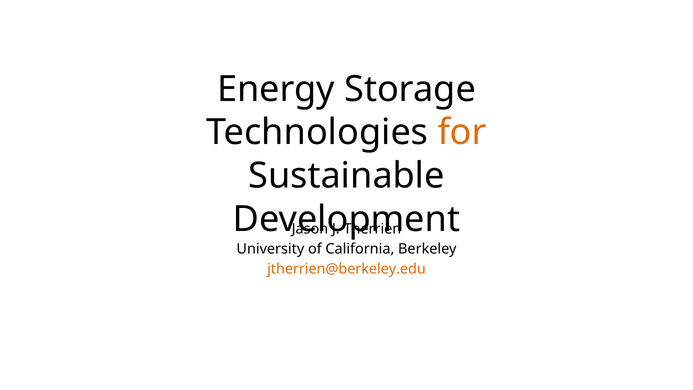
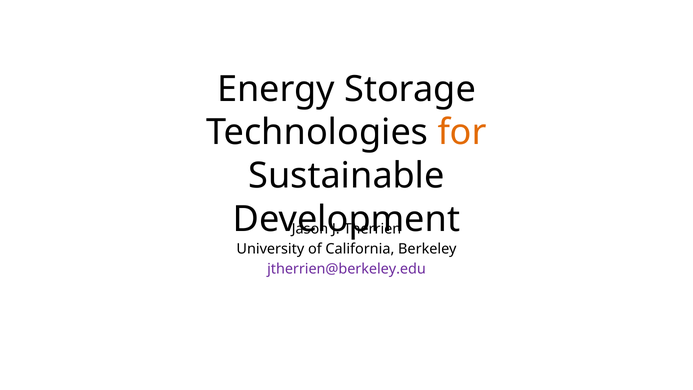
jtherrien@berkeley.edu colour: orange -> purple (346, 269)
